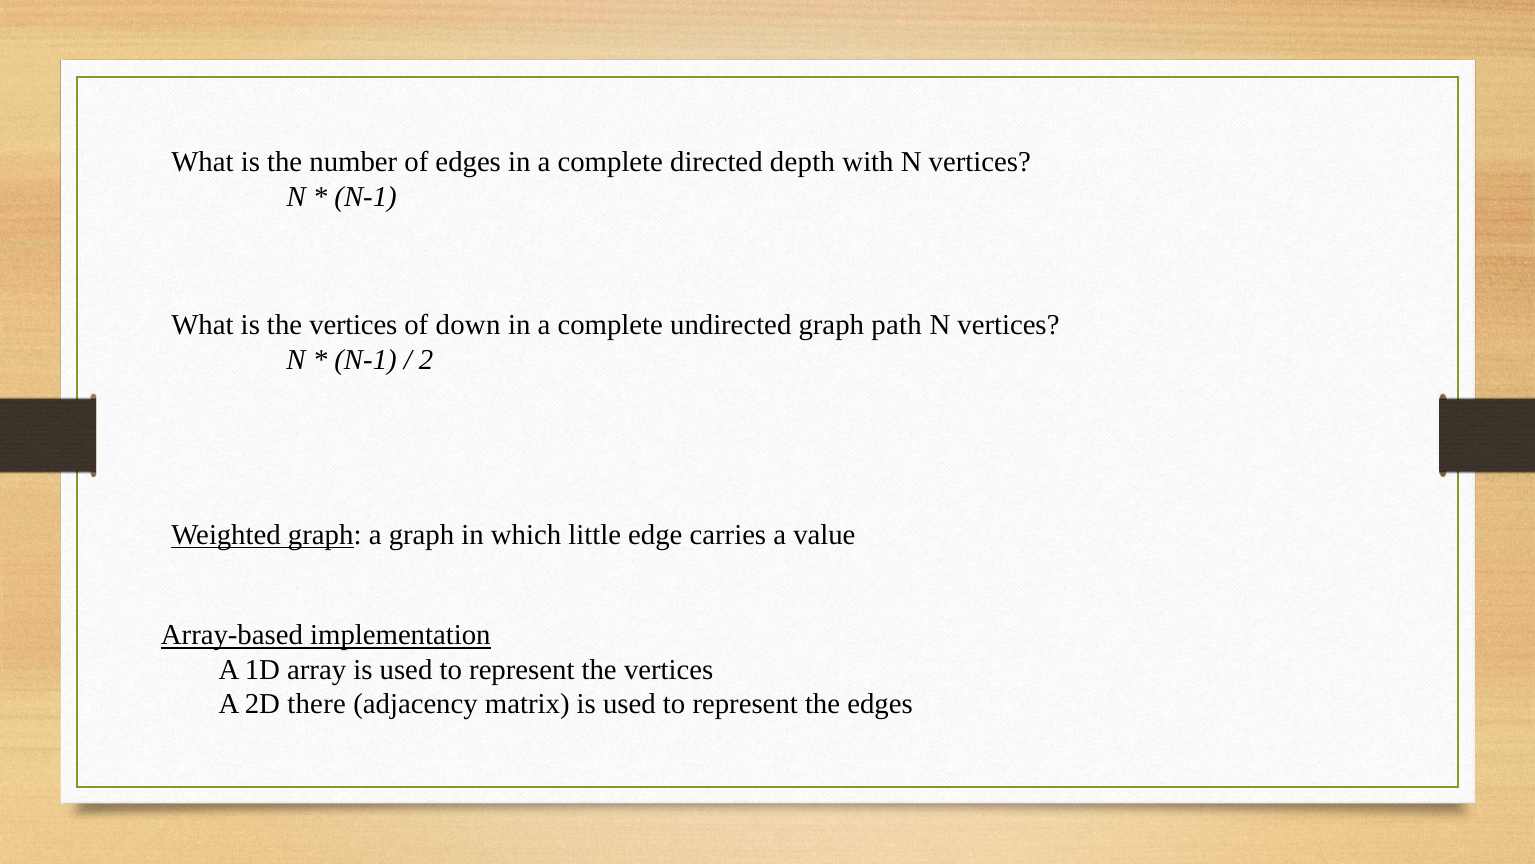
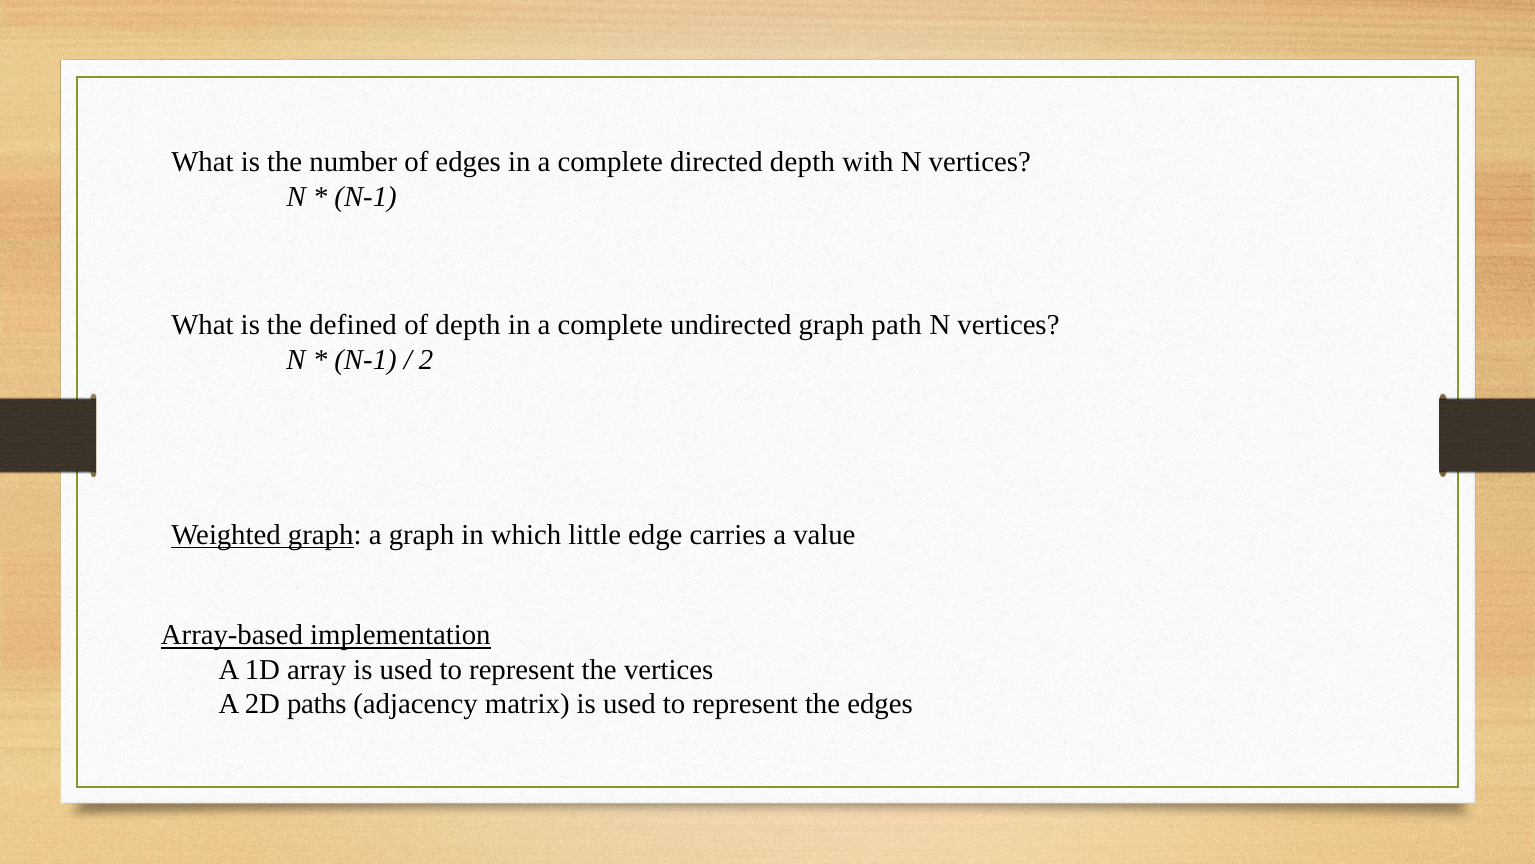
is the vertices: vertices -> defined (353, 325)
of down: down -> depth (468, 325)
there: there -> paths (317, 704)
